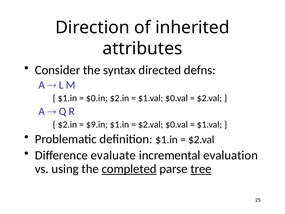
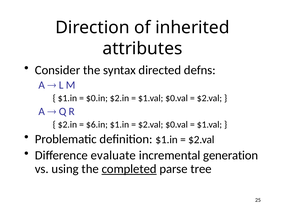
$9.in: $9.in -> $6.in (97, 124)
evaluation: evaluation -> generation (231, 155)
tree underline: present -> none (201, 169)
